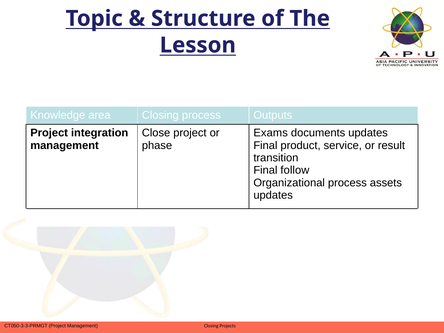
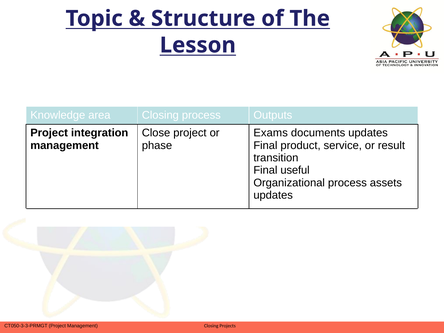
follow: follow -> useful (295, 170)
